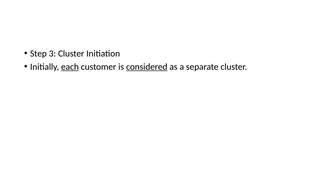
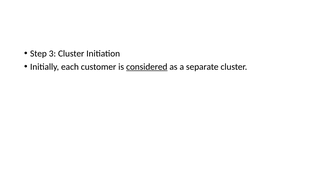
each underline: present -> none (70, 67)
